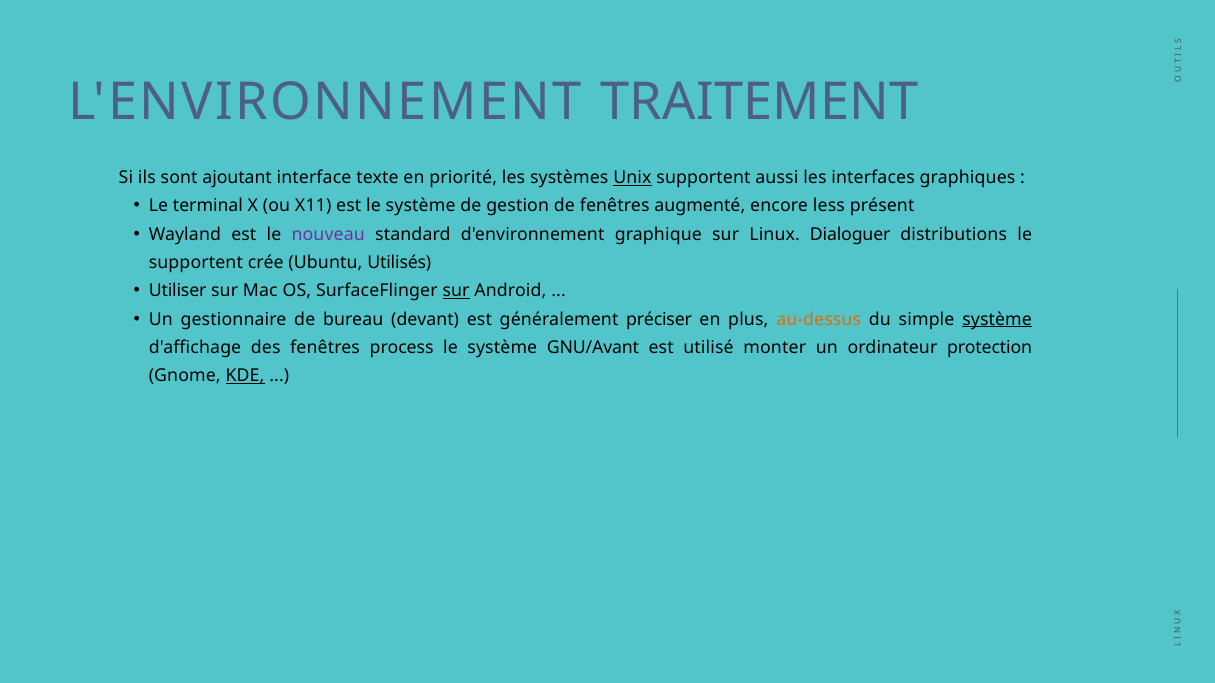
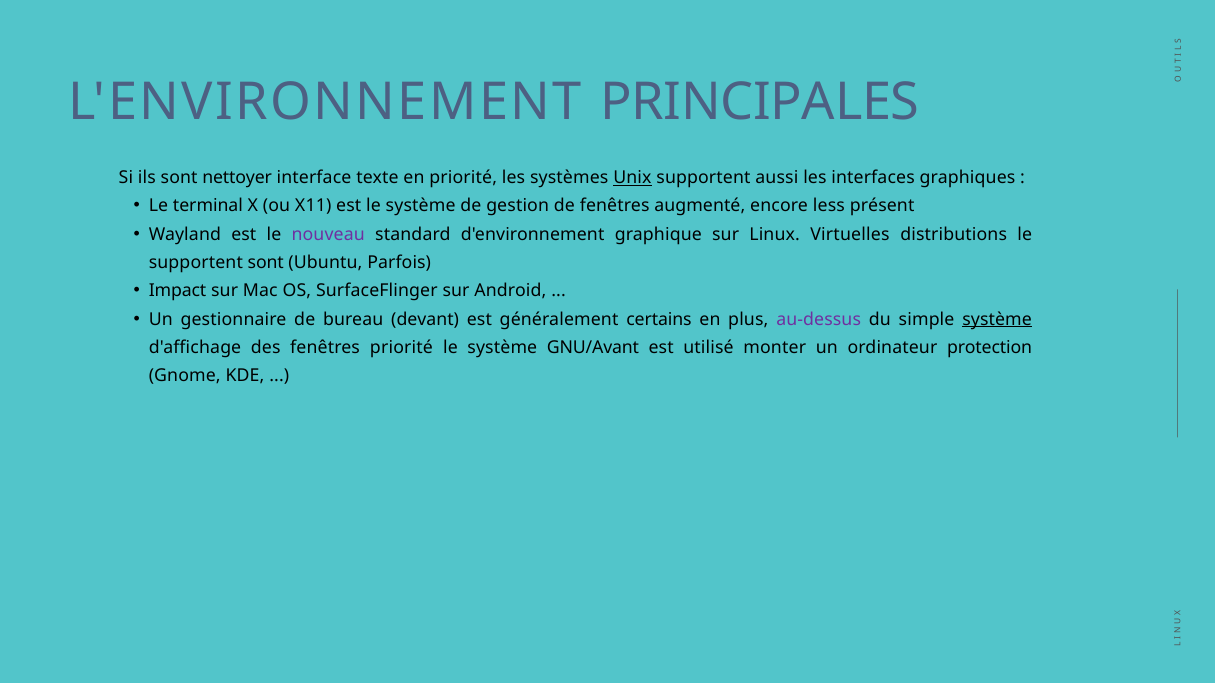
TRAITEMENT: TRAITEMENT -> PRINCIPALES (760, 102)
ajoutant: ajoutant -> nettoyer (237, 178)
Dialoguer: Dialoguer -> Virtuelles (850, 235)
supportent crée: crée -> sont (266, 263)
Utilisés: Utilisés -> Parfois (399, 263)
Utiliser: Utiliser -> Impact (178, 291)
sur underline: present -> none (456, 291)
préciser: préciser -> certains (659, 320)
au-dessus colour: orange -> purple (819, 320)
fenêtres process: process -> priorité (401, 348)
KDE underline: present -> none (245, 376)
